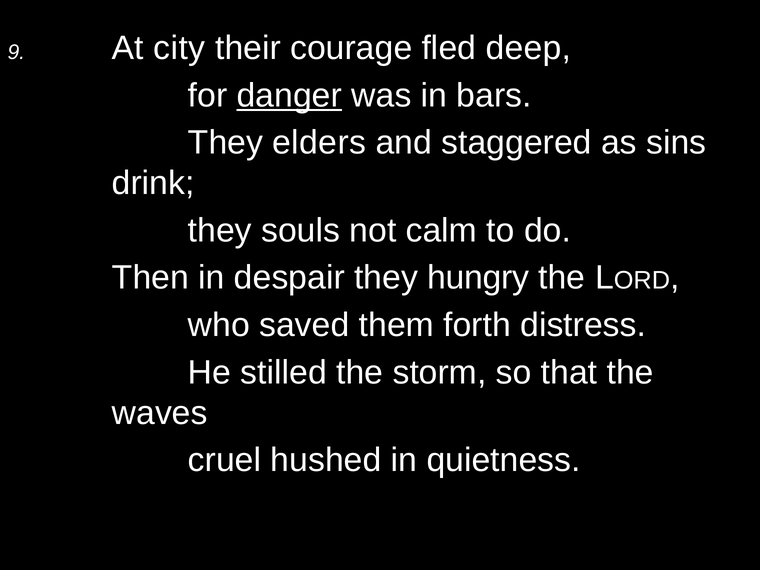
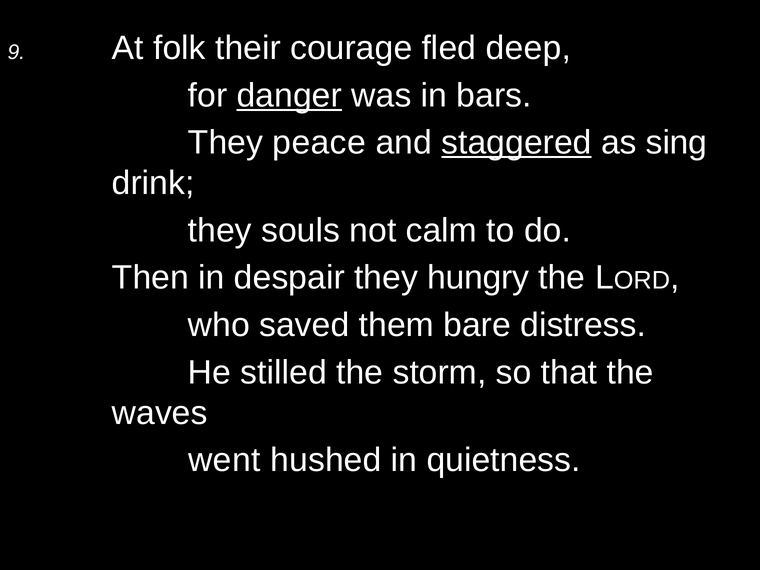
city: city -> folk (179, 48)
elders: elders -> peace (319, 143)
staggered underline: none -> present (517, 143)
sins: sins -> sing (676, 143)
forth: forth -> bare (477, 325)
cruel: cruel -> went (224, 460)
